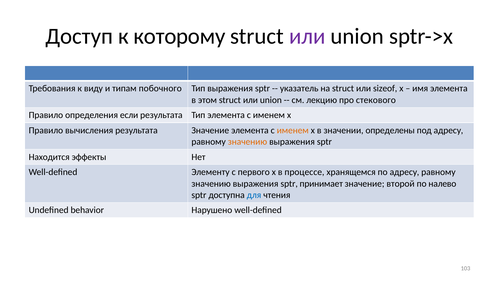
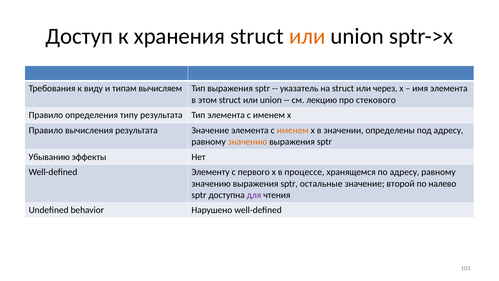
которому: которому -> хранения (179, 36)
или colour: purple -> orange (307, 36)
побочного: побочного -> вычисляем (160, 88)
sizeof: sizeof -> через (385, 88)
если: если -> типу (129, 115)
Находится: Находится -> Убыванию (49, 157)
принимает: принимает -> остальные (321, 183)
для colour: blue -> purple (254, 195)
